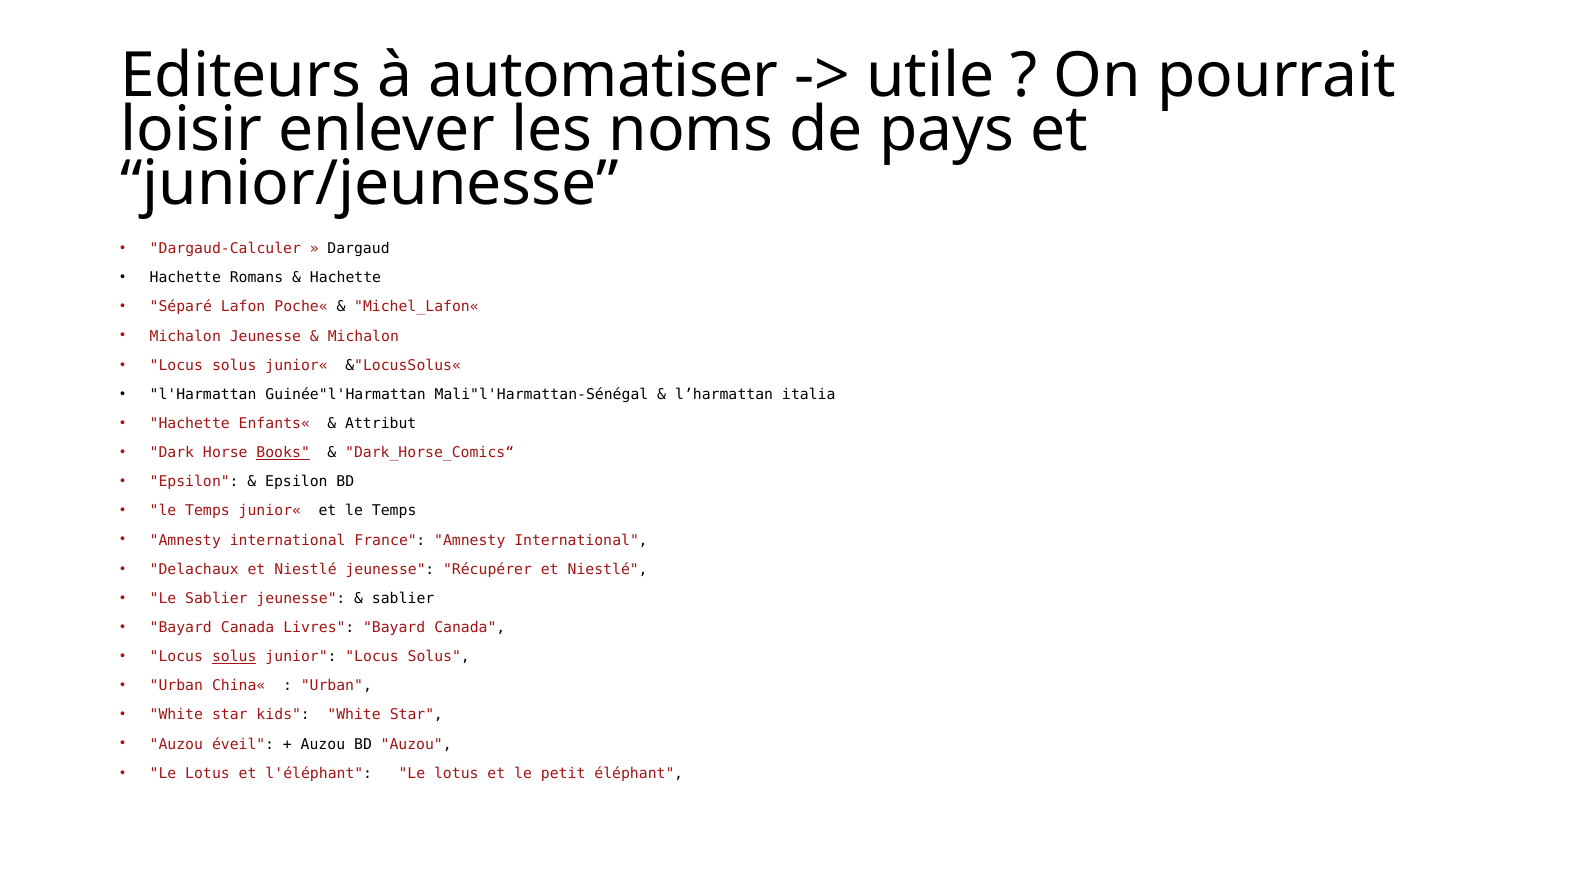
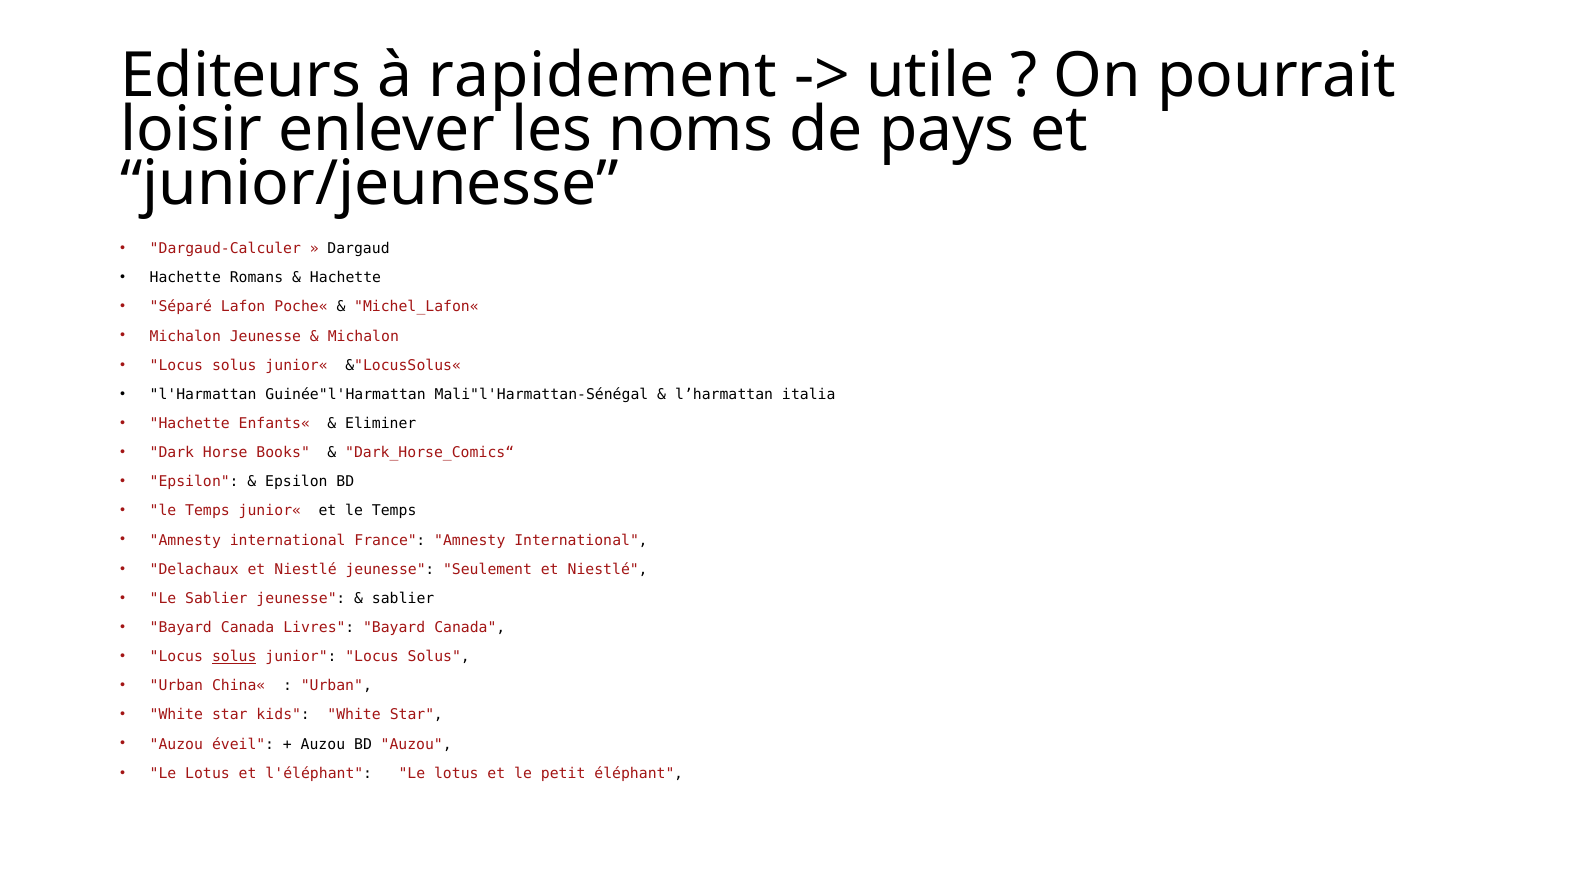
automatiser: automatiser -> rapidement (603, 76)
Attribut: Attribut -> Eliminer (381, 423)
Books underline: present -> none (283, 452)
Récupérer: Récupérer -> Seulement (488, 569)
